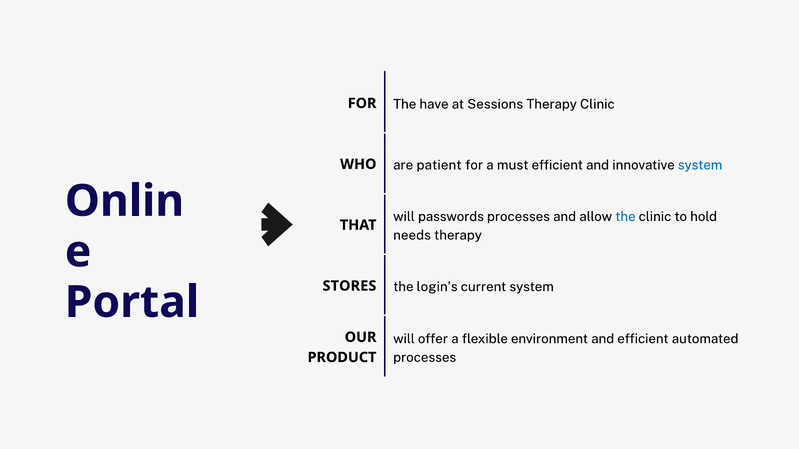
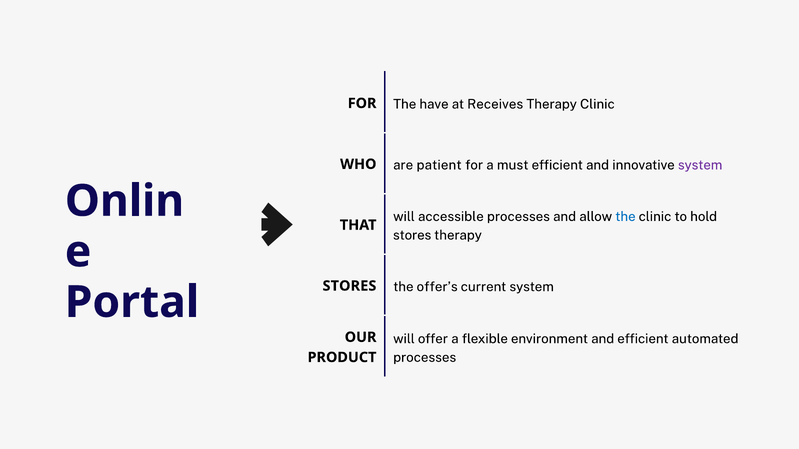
Sessions: Sessions -> Receives (495, 104)
system colour: blue -> purple (700, 165)
passwords: passwords -> accessible (451, 217)
needs: needs -> stores (412, 235)
login’s: login’s -> offer’s (437, 287)
